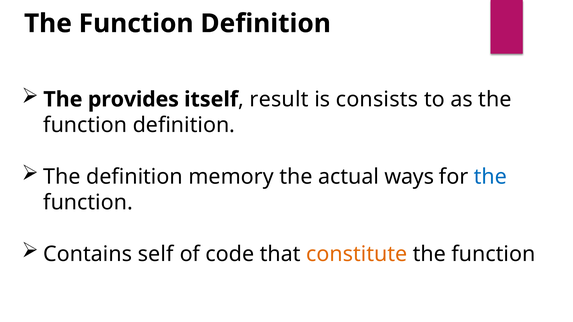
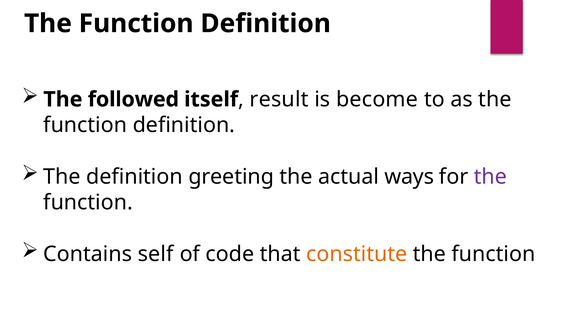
provides: provides -> followed (133, 99)
consists: consists -> become (377, 99)
memory: memory -> greeting (231, 177)
the colour: blue -> purple (490, 177)
